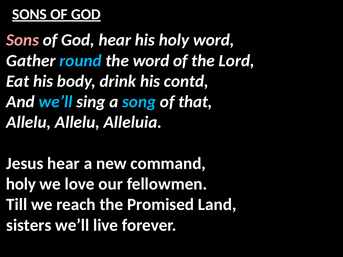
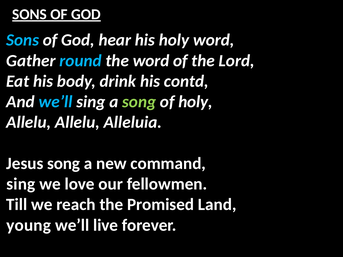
Sons colour: pink -> light blue (23, 40)
song colour: light blue -> light green (139, 102)
of that: that -> holy (195, 102)
Jesus hear: hear -> song (64, 164)
holy: holy -> sing (21, 184)
sisters: sisters -> young (29, 225)
